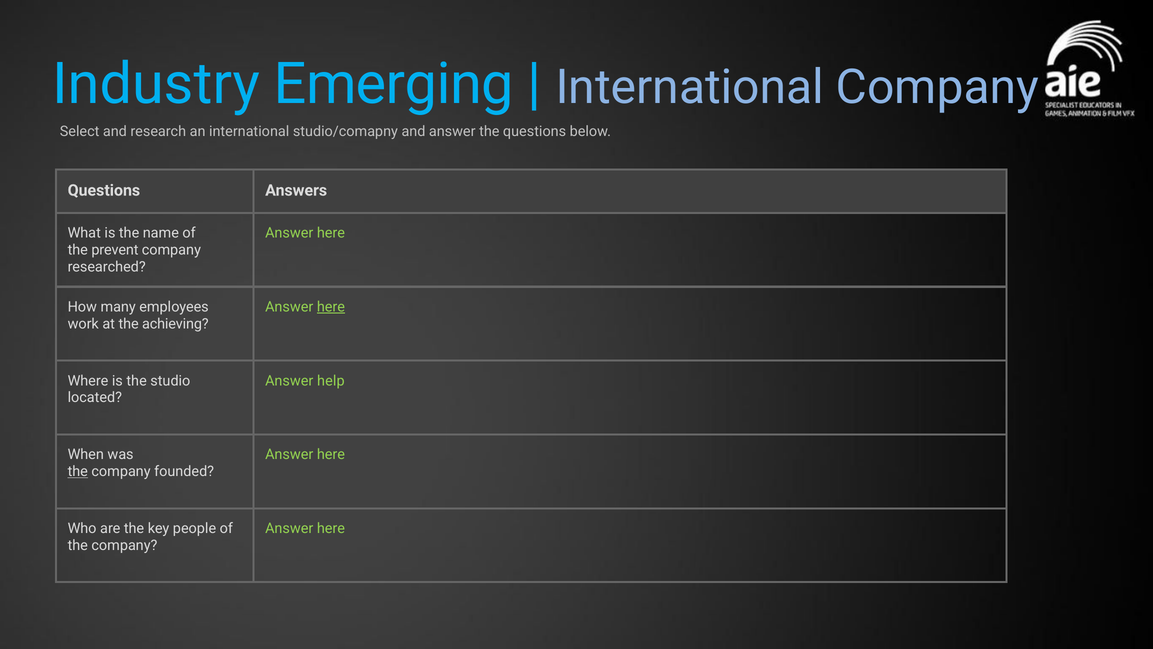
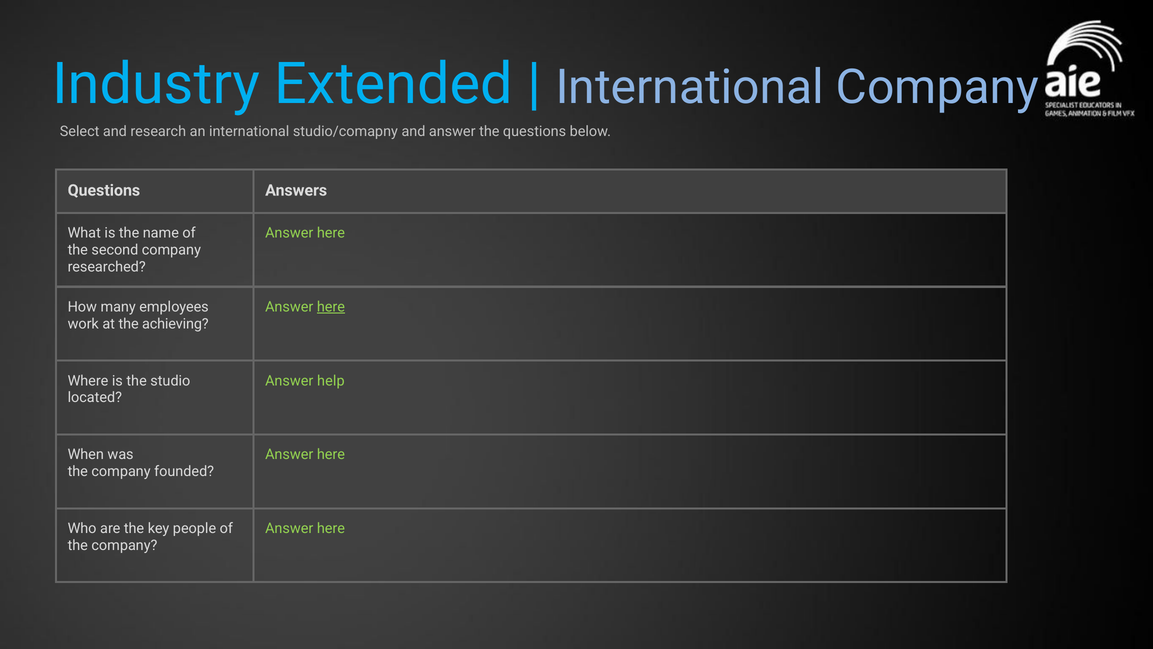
Emerging: Emerging -> Extended (393, 84)
prevent: prevent -> second (115, 250)
the underline: present -> none (78, 471)
